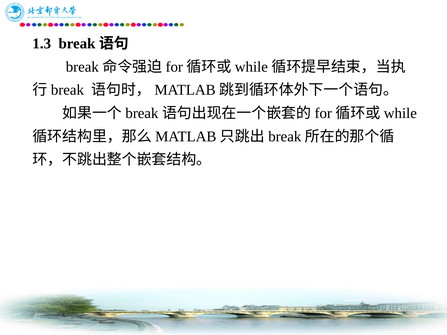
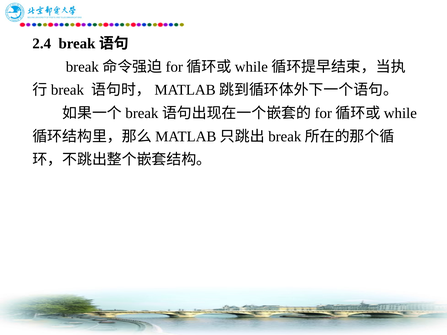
1.3: 1.3 -> 2.4 (42, 44)
